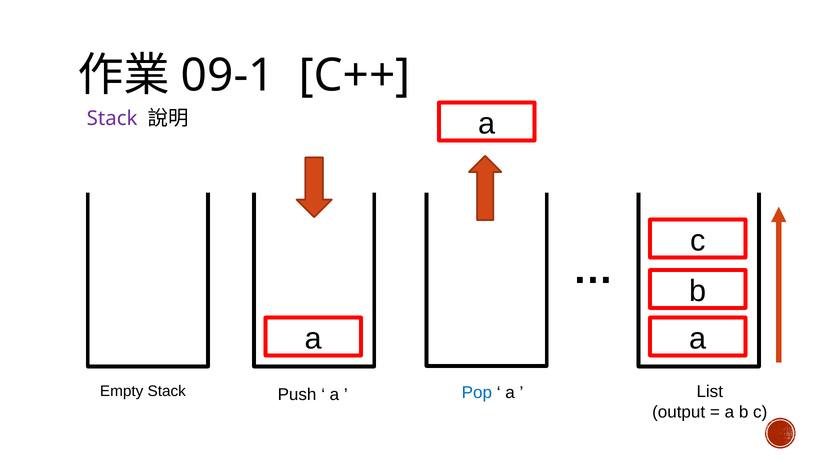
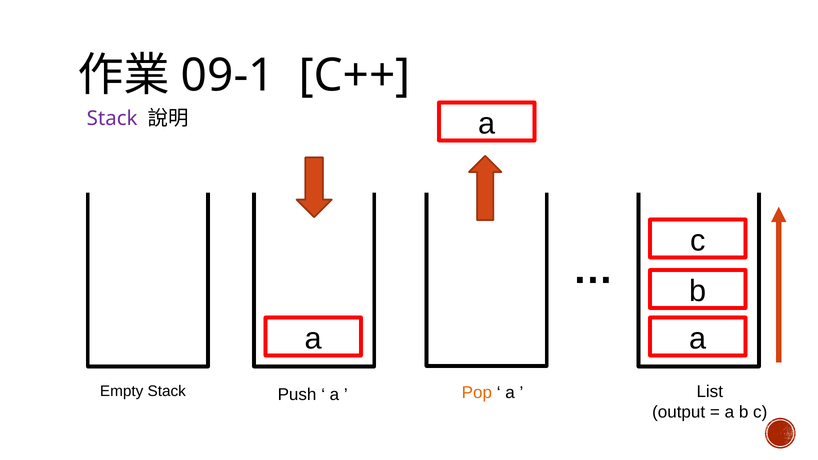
Pop colour: blue -> orange (477, 393)
